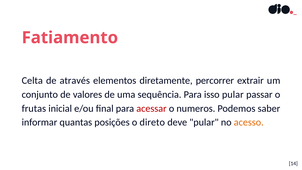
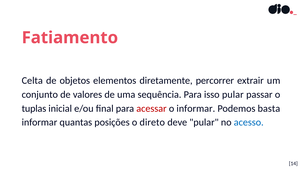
através: através -> objetos (75, 81)
frutas: frutas -> tuplas (34, 108)
o numeros: numeros -> informar (196, 108)
saber: saber -> basta (269, 108)
acesso colour: orange -> blue (249, 122)
